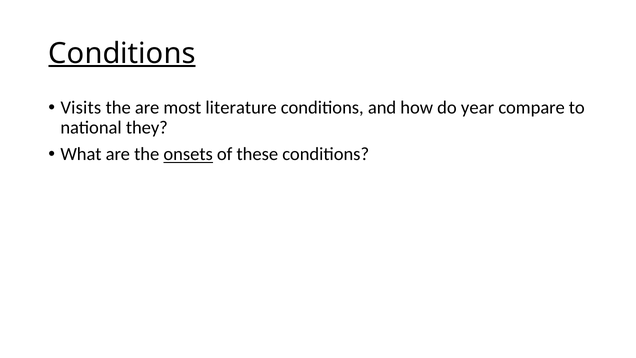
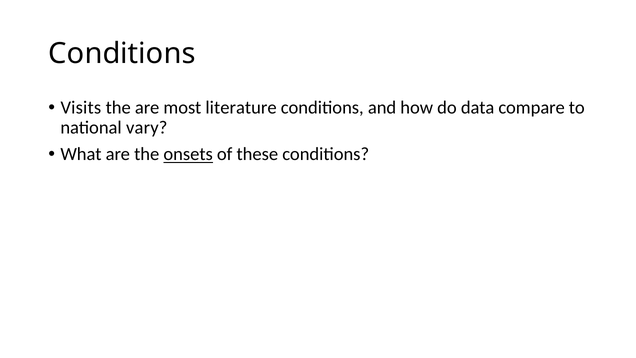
Conditions underline: present -> none (122, 53)
year: year -> data (478, 108)
they: they -> vary (147, 128)
